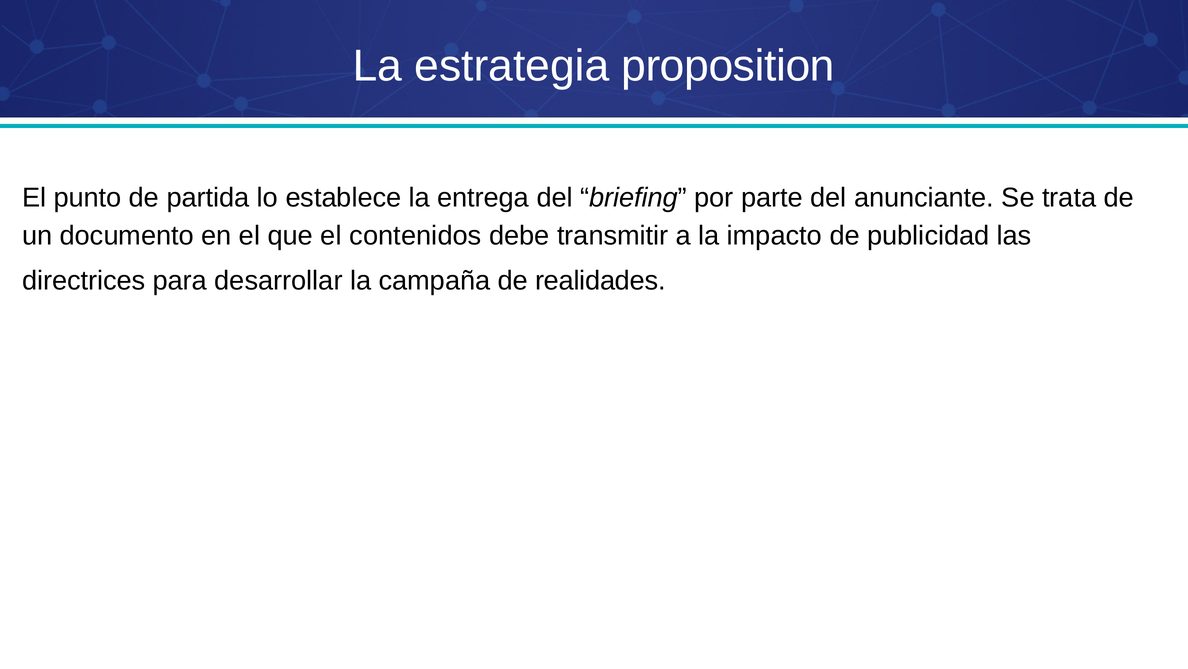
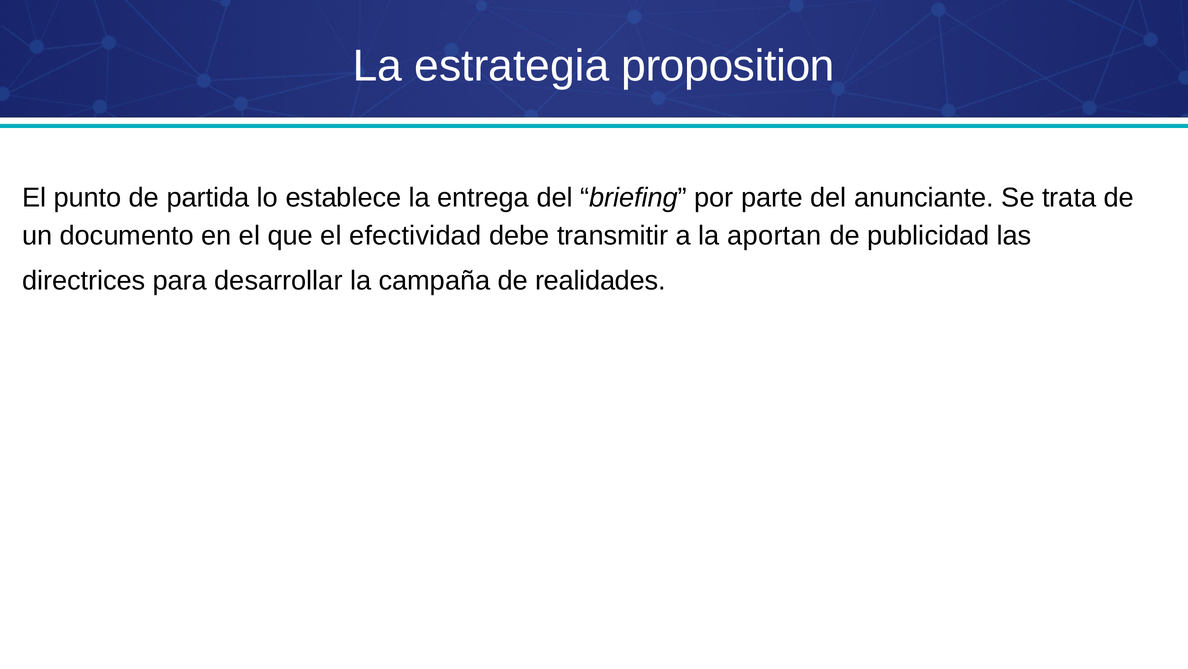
contenidos: contenidos -> efectividad (415, 236)
impacto: impacto -> aportan (774, 236)
